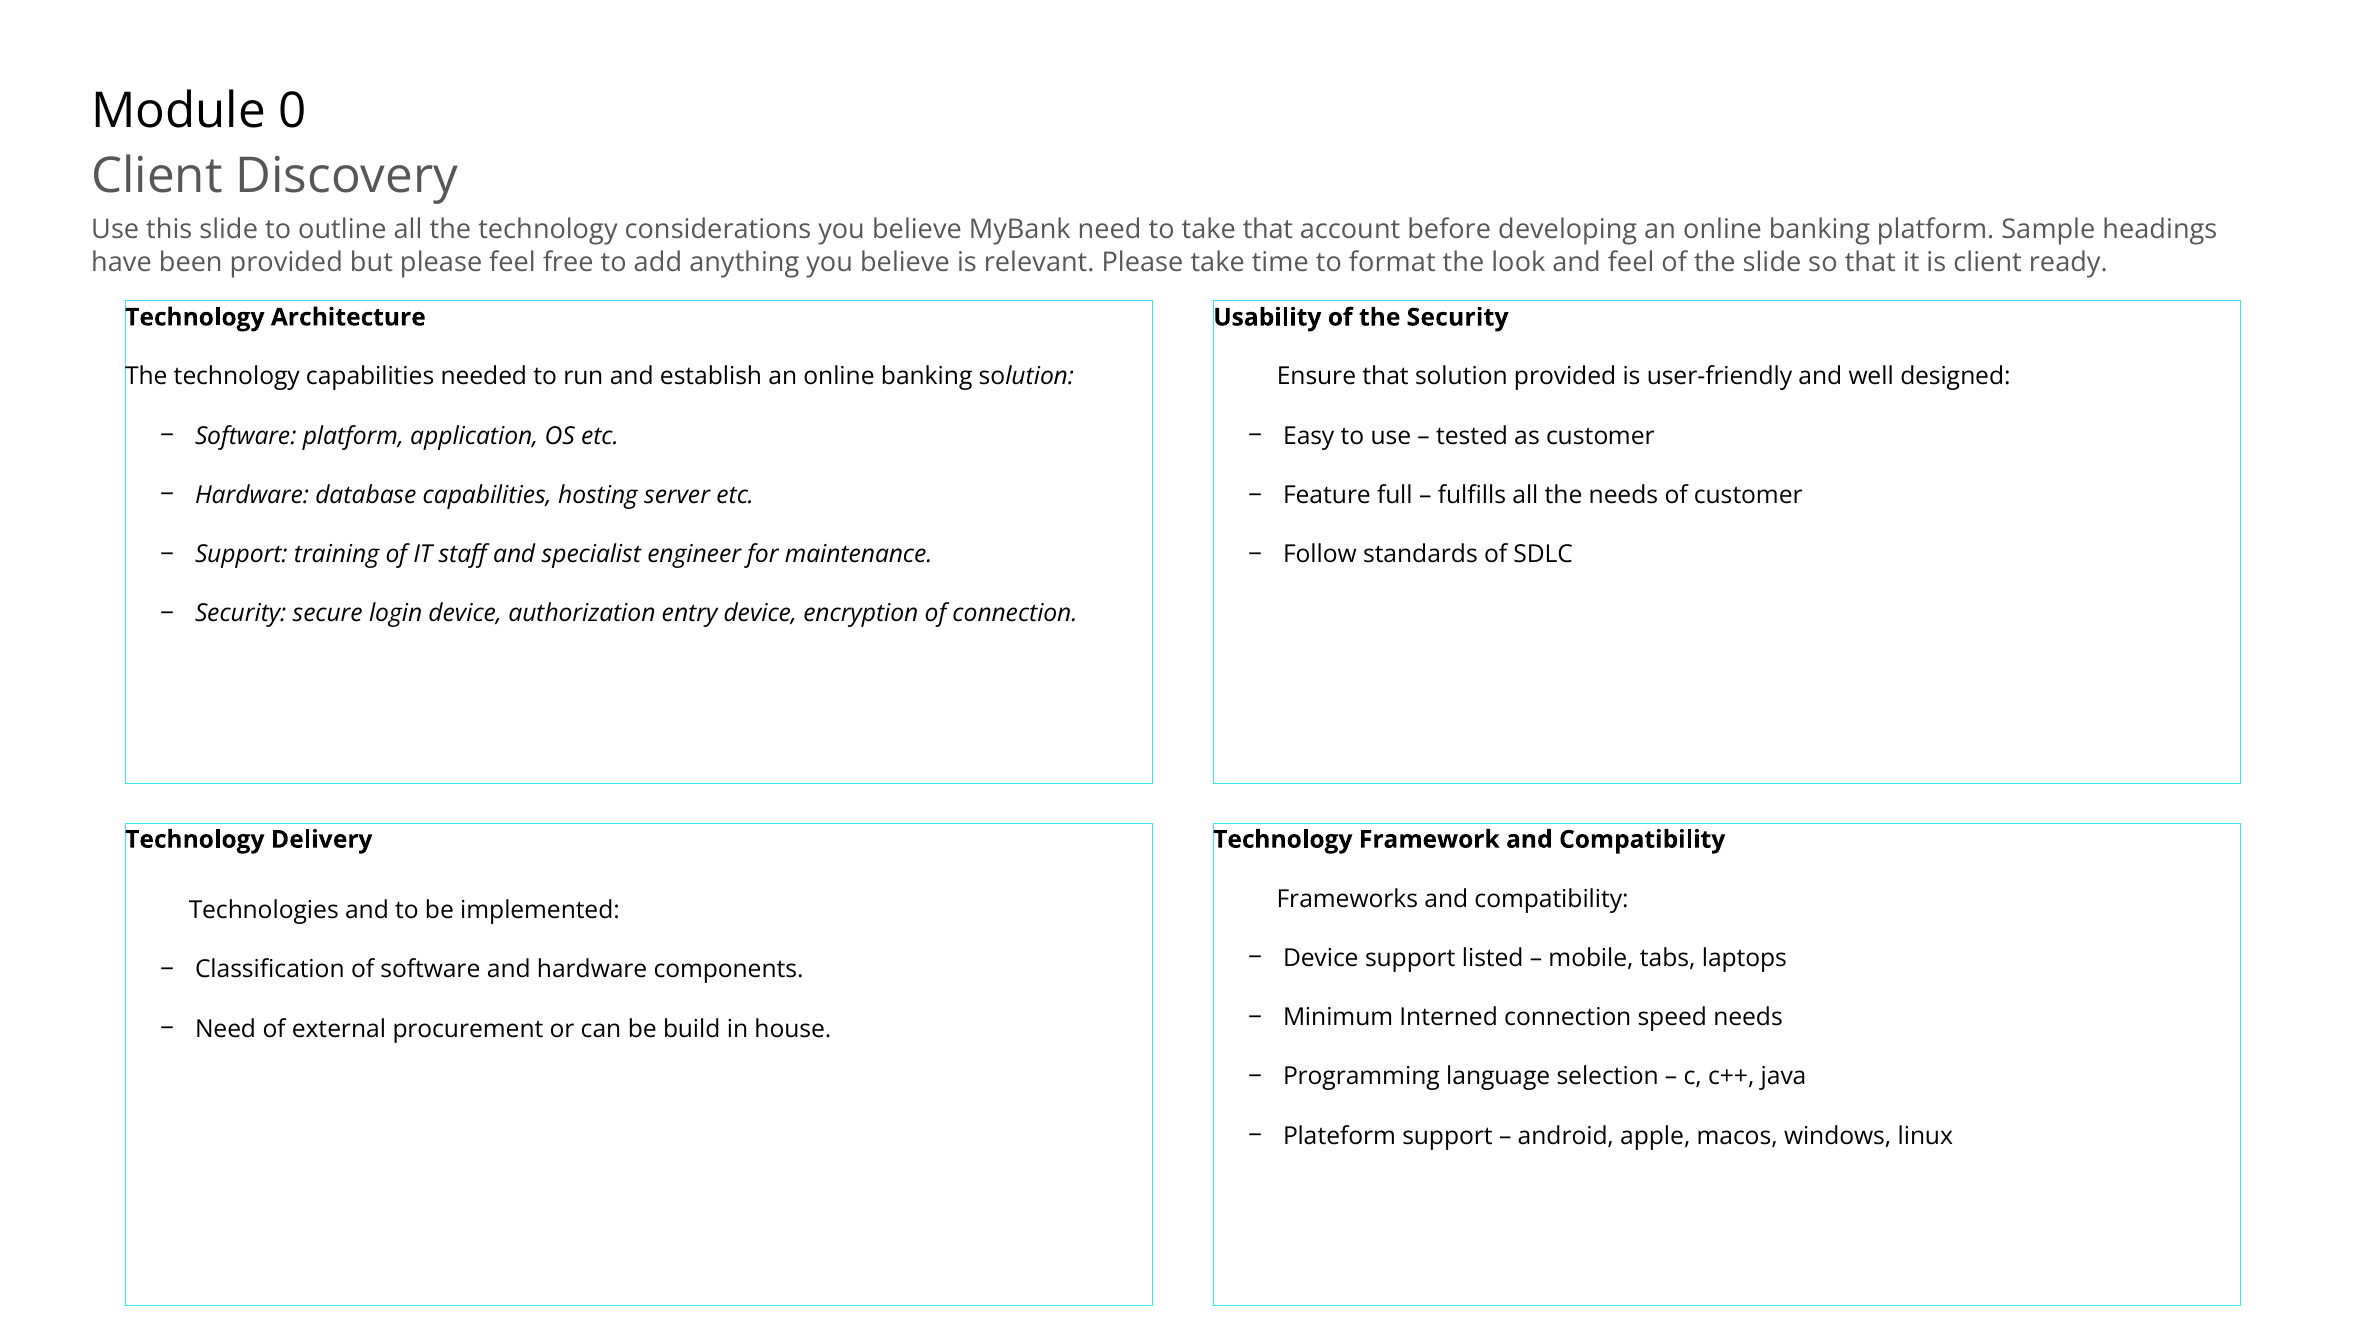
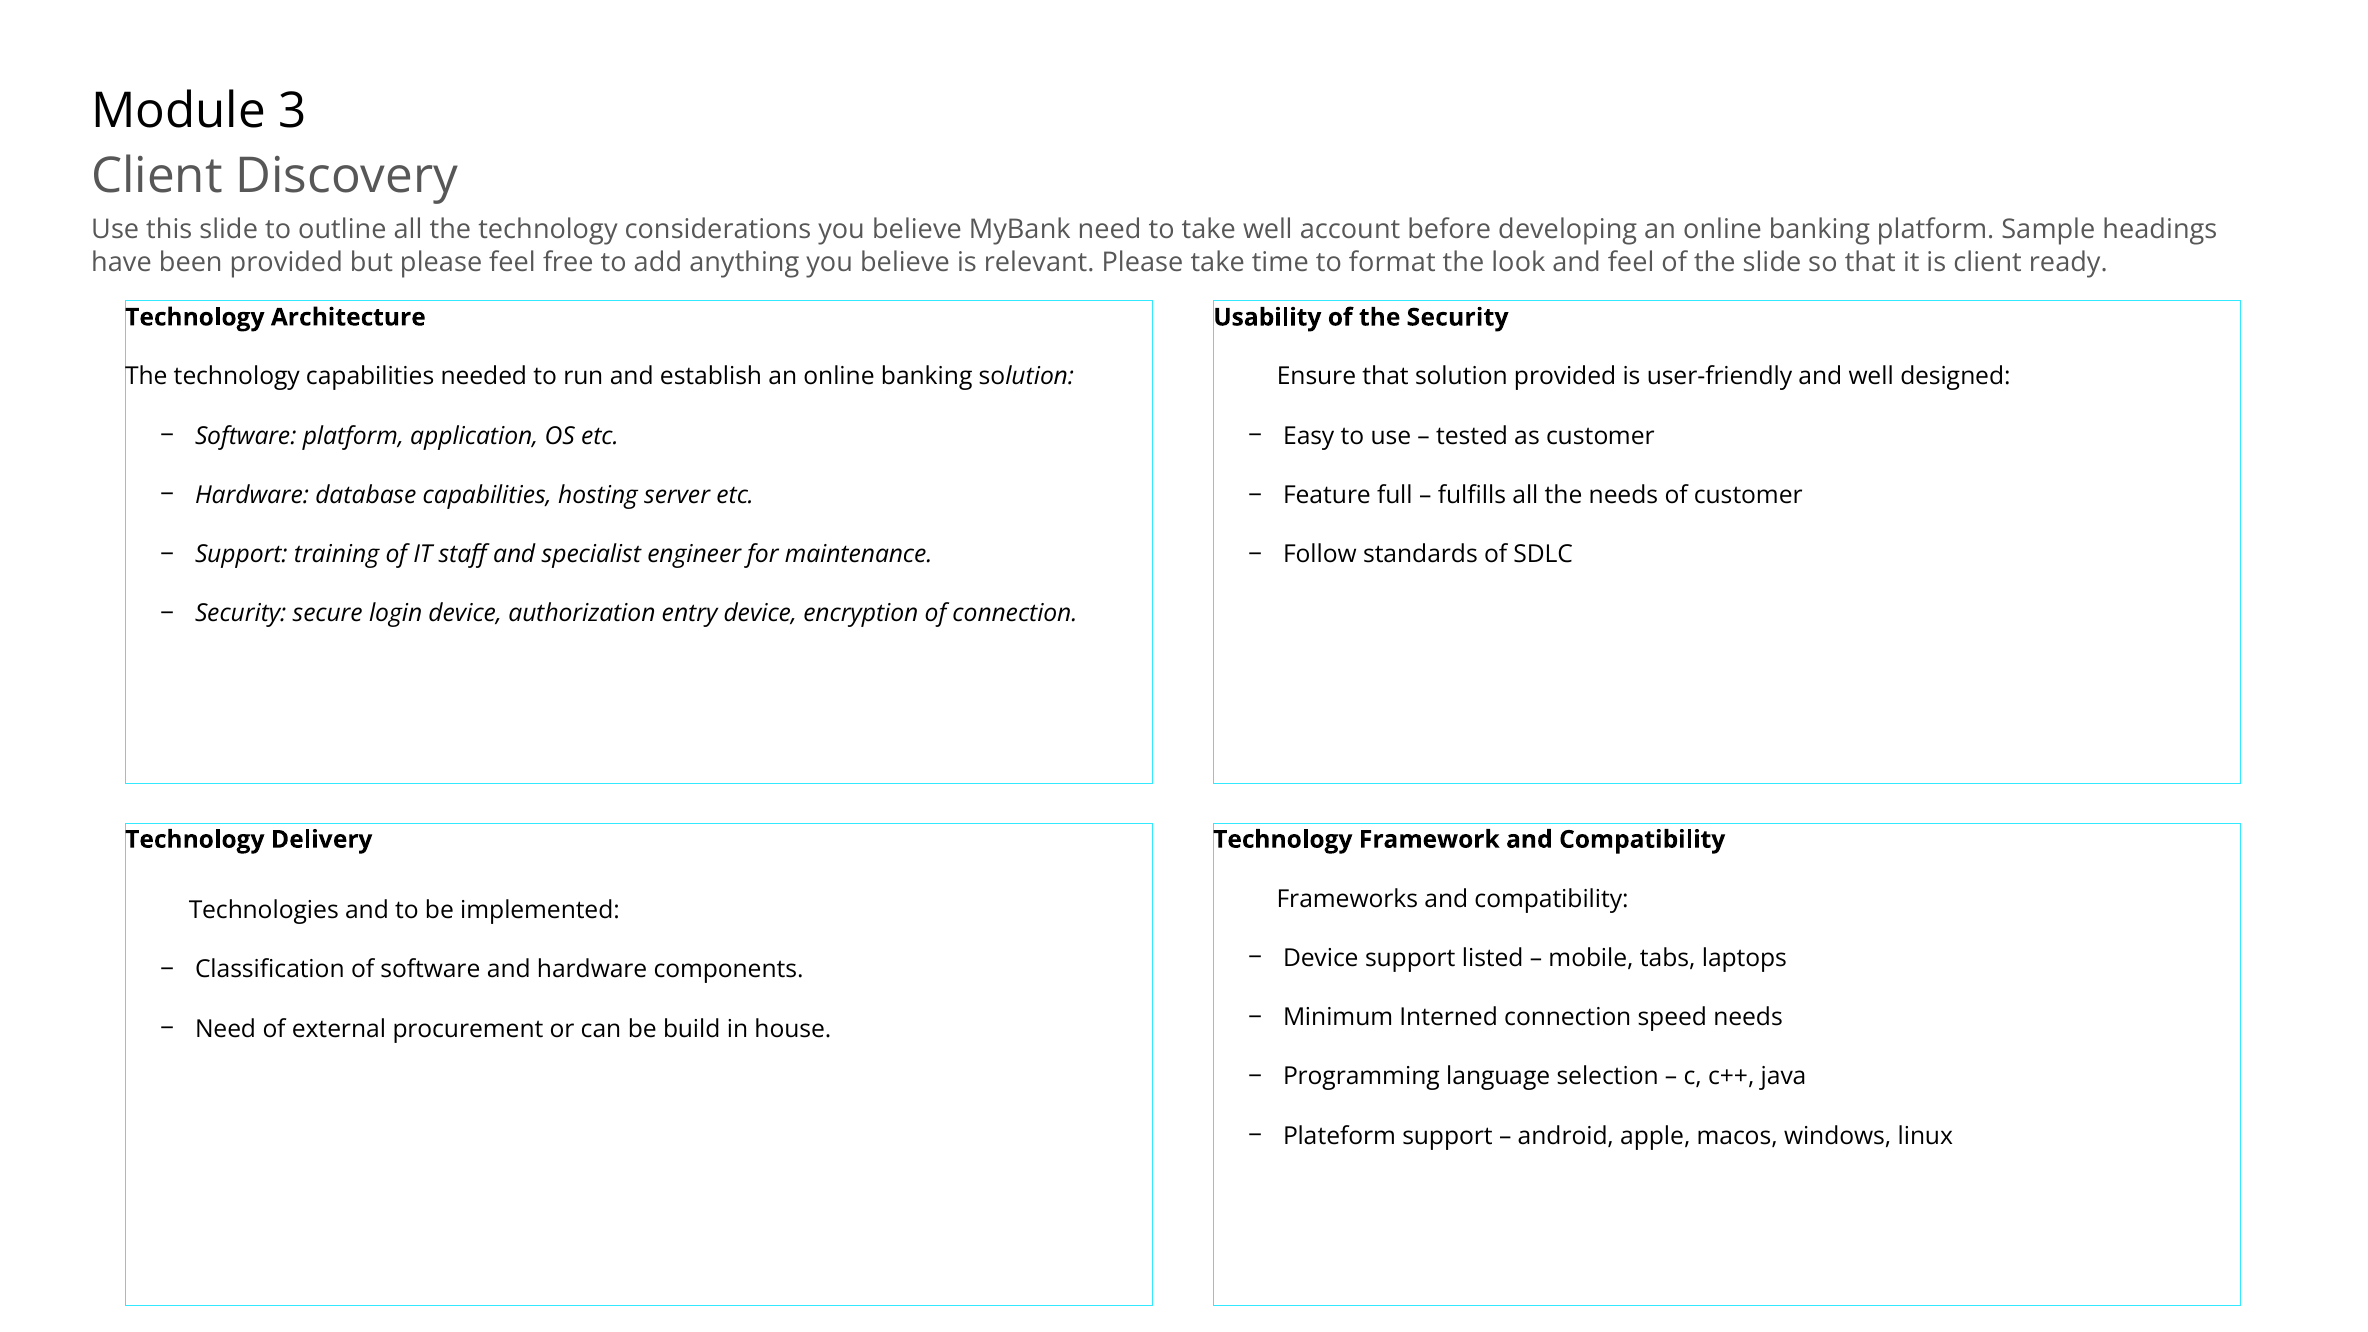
0: 0 -> 3 (293, 111)
take that: that -> well (1268, 230)
